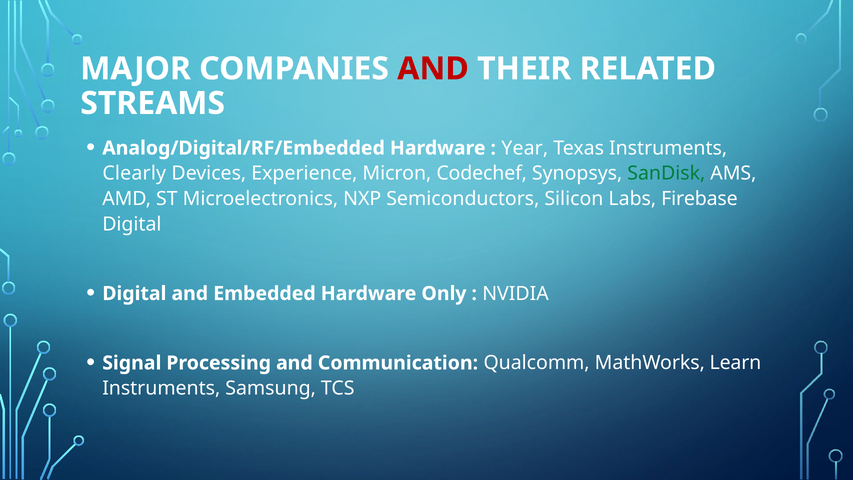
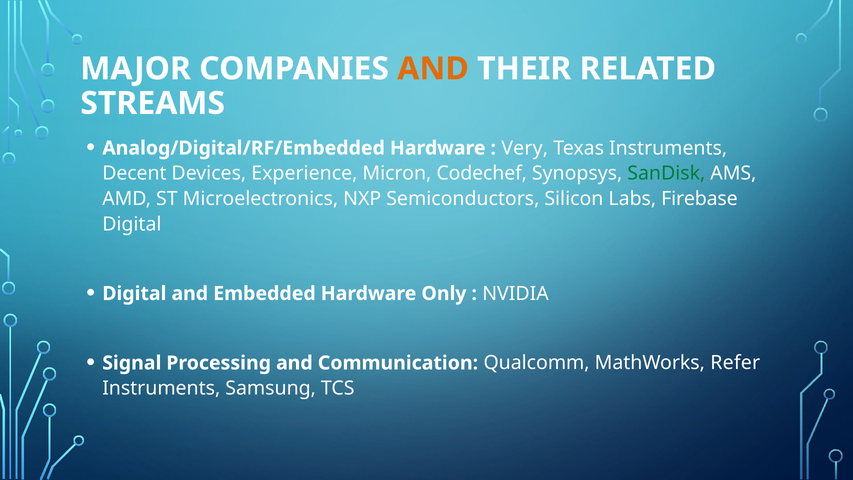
AND colour: red -> orange (433, 69)
Year: Year -> Very (525, 148)
Clearly: Clearly -> Decent (134, 173)
Learn: Learn -> Refer (735, 363)
